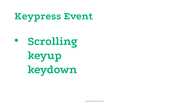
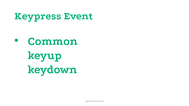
Scrolling: Scrolling -> Common (53, 41)
